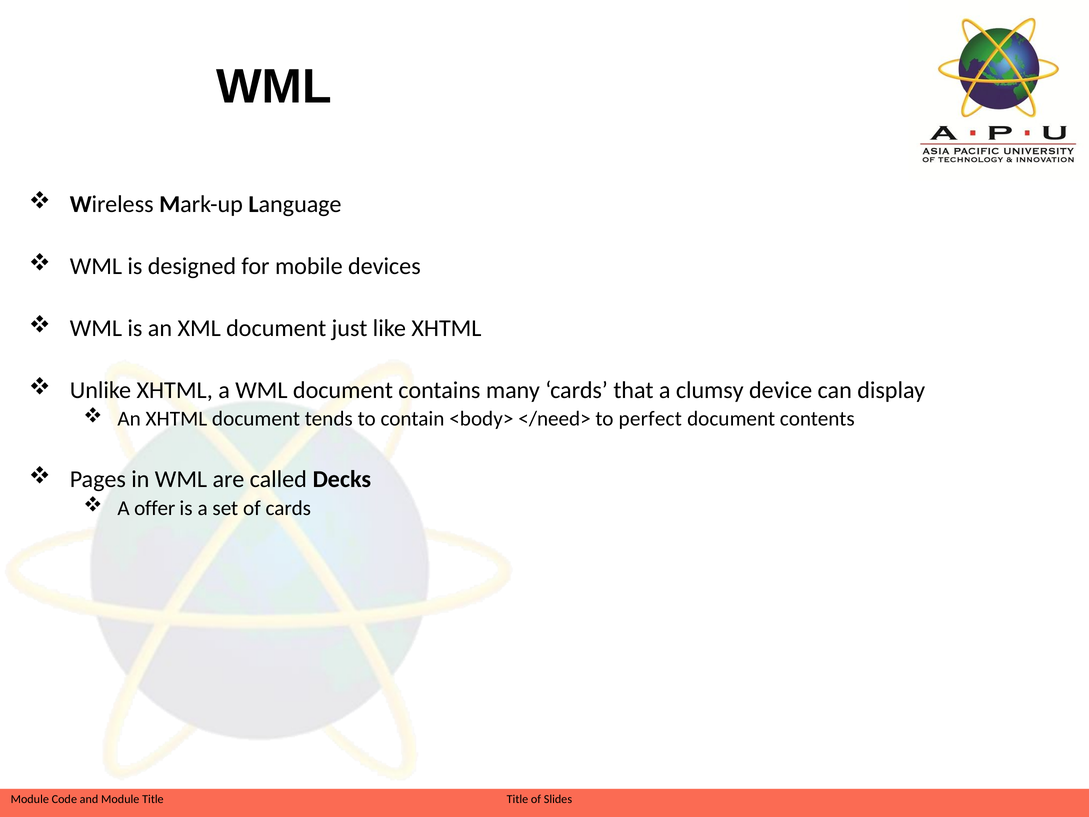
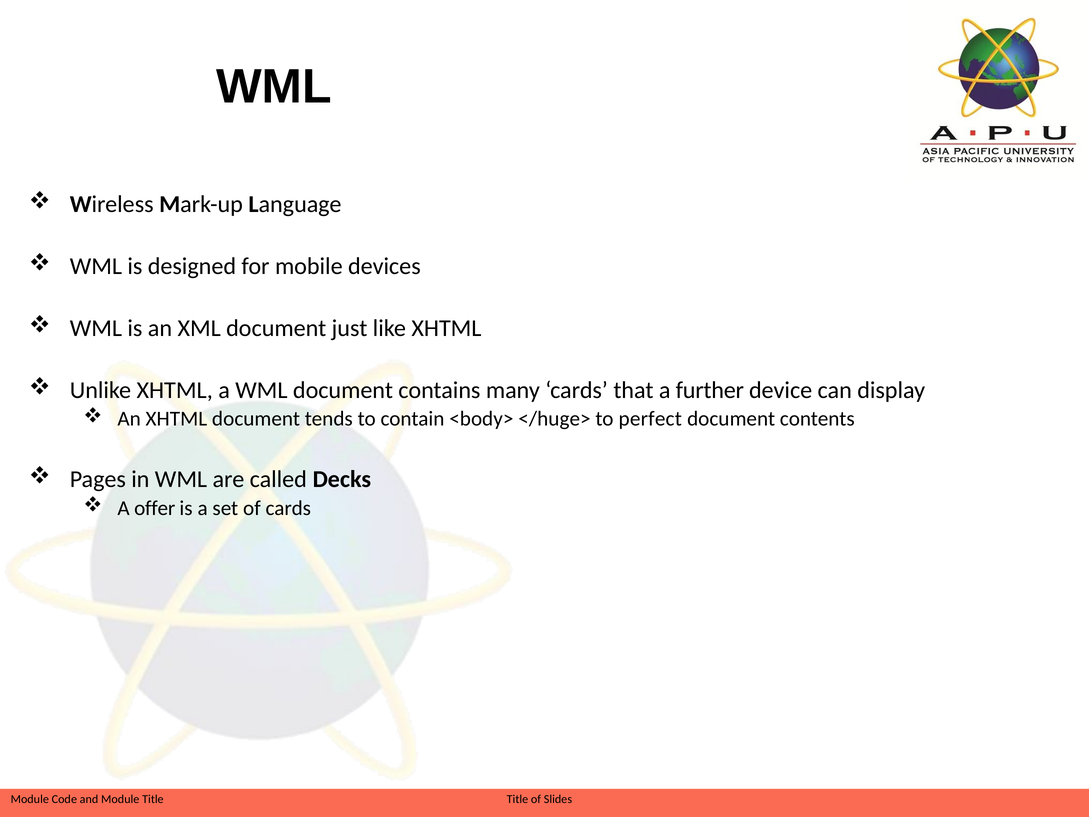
clumsy: clumsy -> further (710, 390)
</need>: </need> -> </huge> (555, 419)
